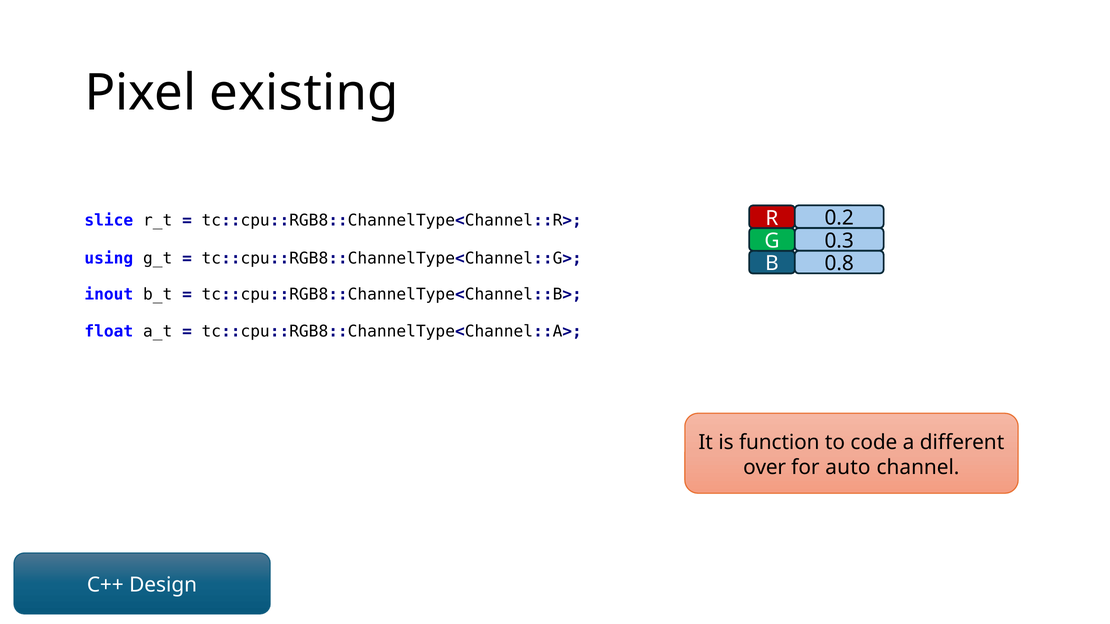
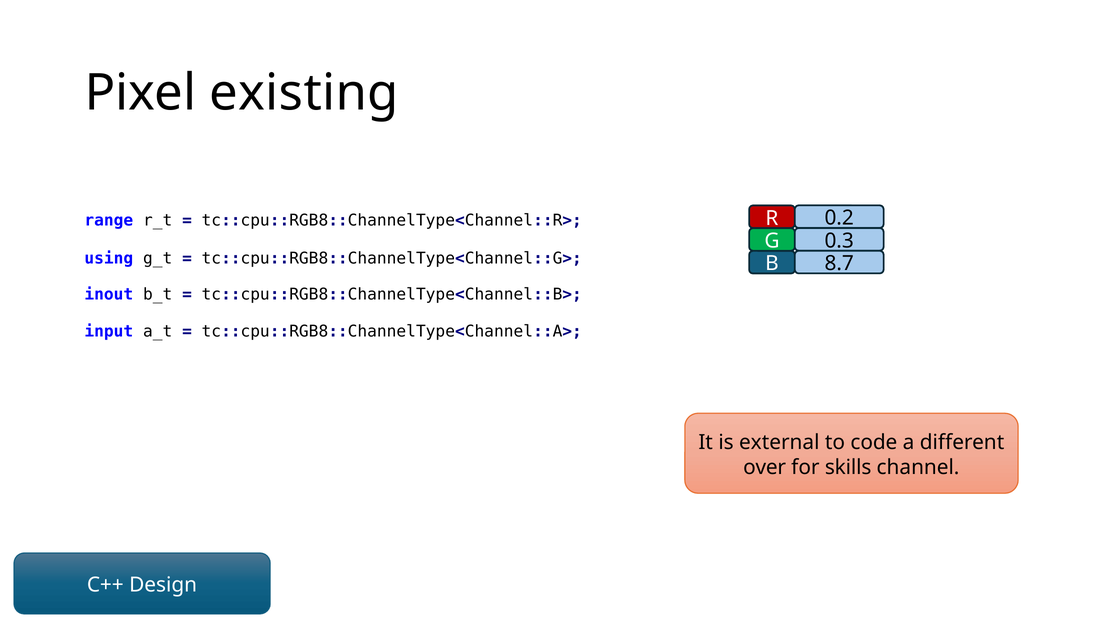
slice: slice -> range (109, 220)
0.8: 0.8 -> 8.7 (839, 264)
float: float -> input (109, 331)
function: function -> external (779, 442)
auto: auto -> skills (848, 467)
